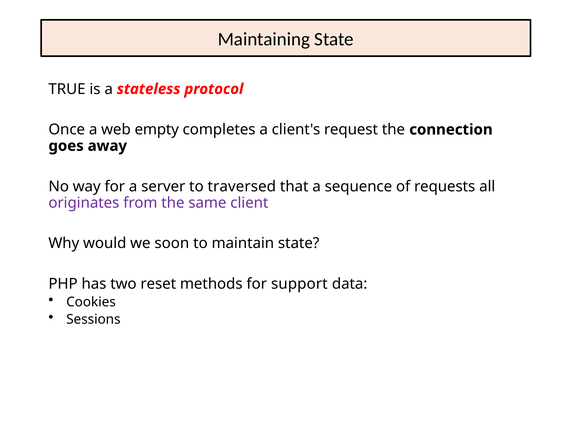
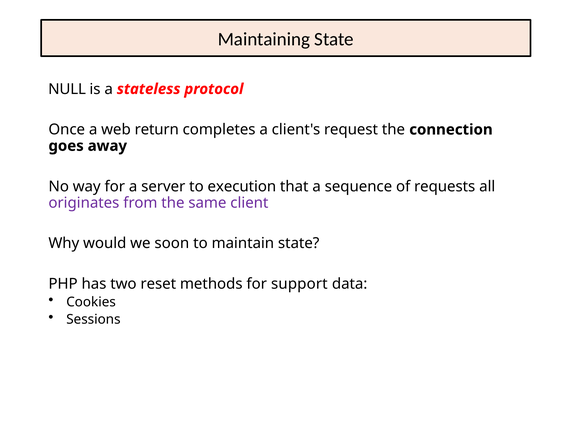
TRUE: TRUE -> NULL (67, 89)
empty: empty -> return (157, 129)
traversed: traversed -> execution (242, 186)
